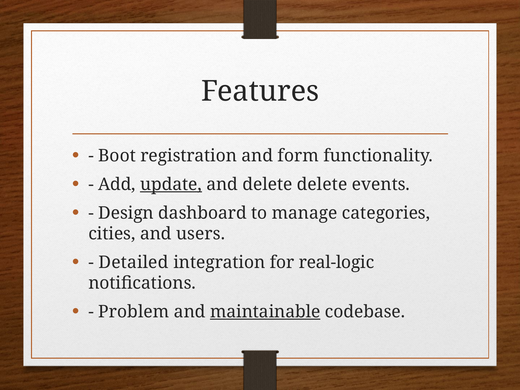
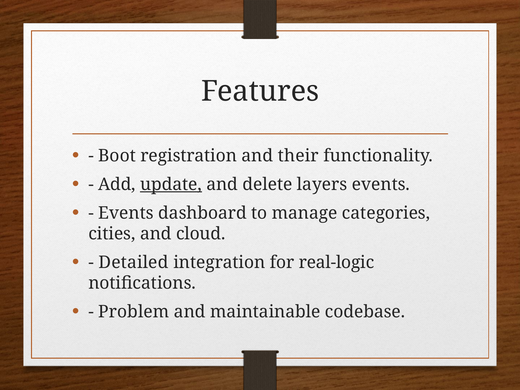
form: form -> their (298, 156)
delete delete: delete -> layers (322, 184)
Design: Design -> Events (126, 213)
users: users -> cloud (201, 234)
maintainable underline: present -> none (265, 312)
